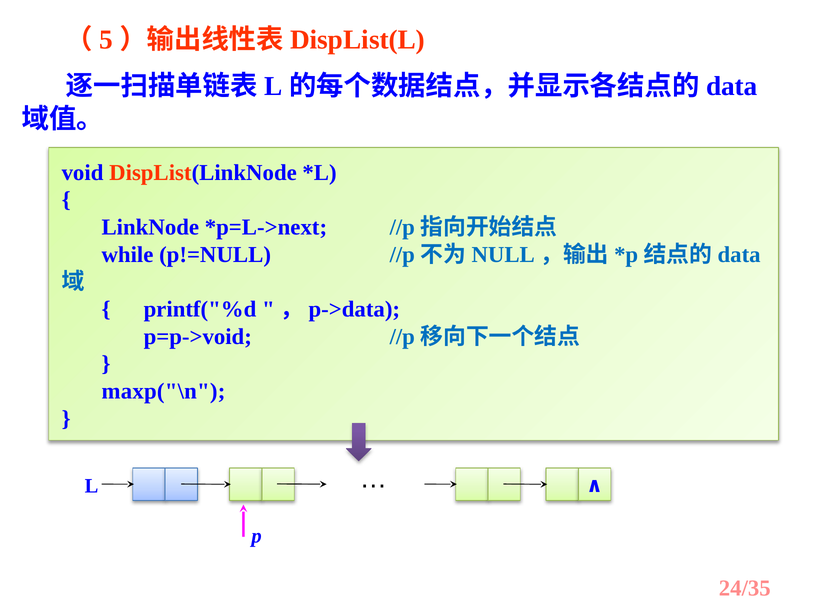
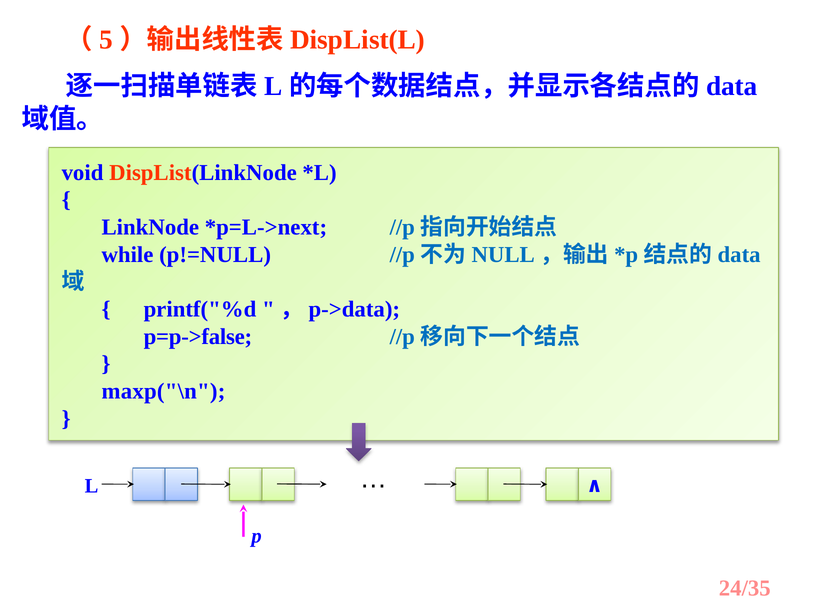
p=p->void: p=p->void -> p=p->false (198, 337)
